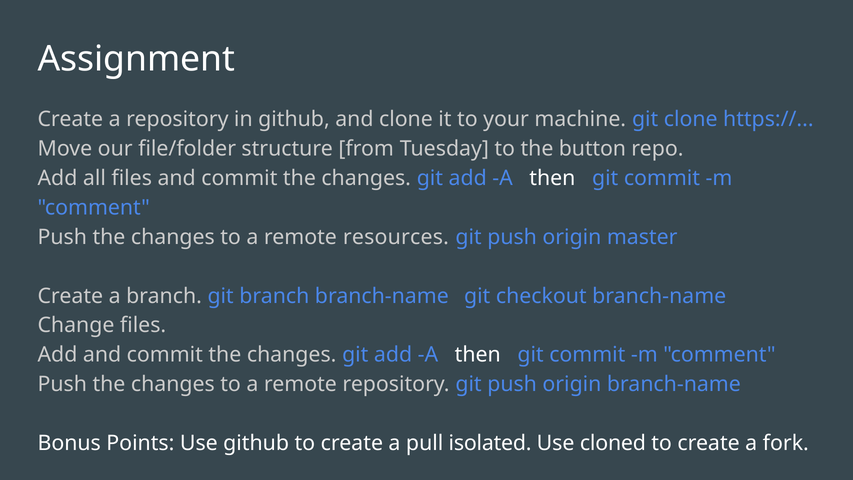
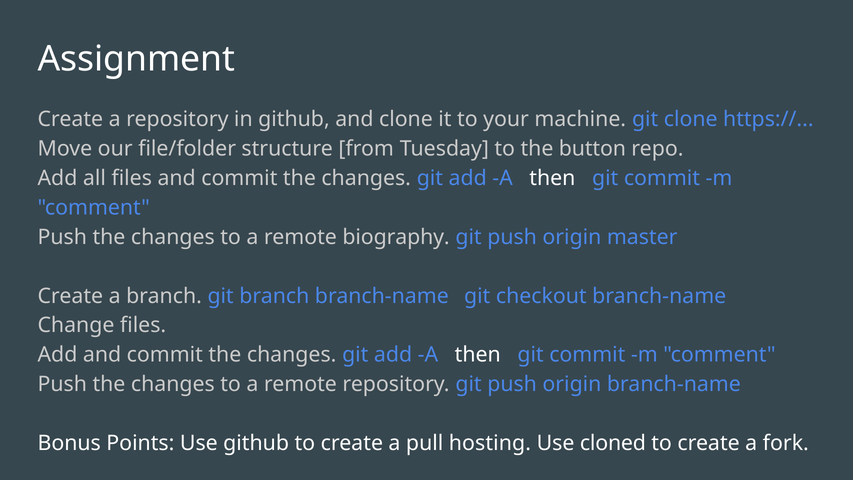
resources: resources -> biography (396, 237)
isolated: isolated -> hosting (490, 443)
